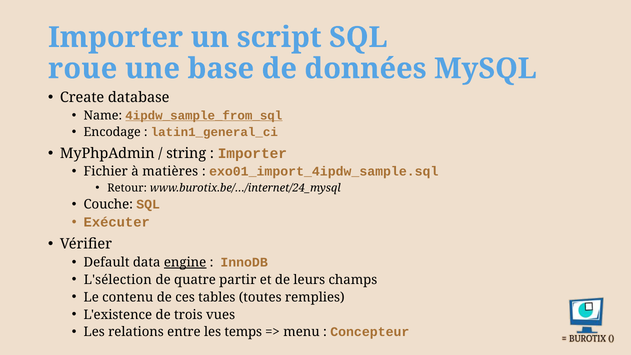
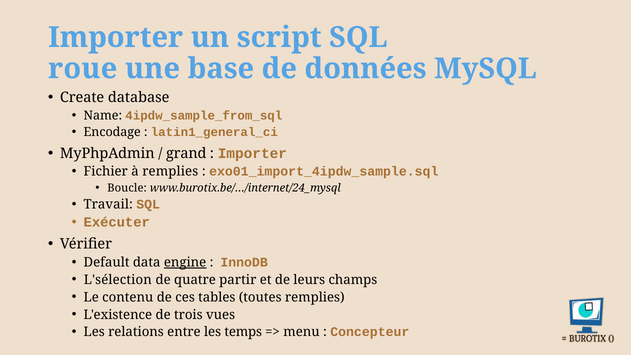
4ipdw_sample_from_sql underline: present -> none (204, 115)
string: string -> grand (186, 153)
à matières: matières -> remplies (170, 172)
Retour: Retour -> Boucle (127, 188)
Couche: Couche -> Travail (108, 204)
